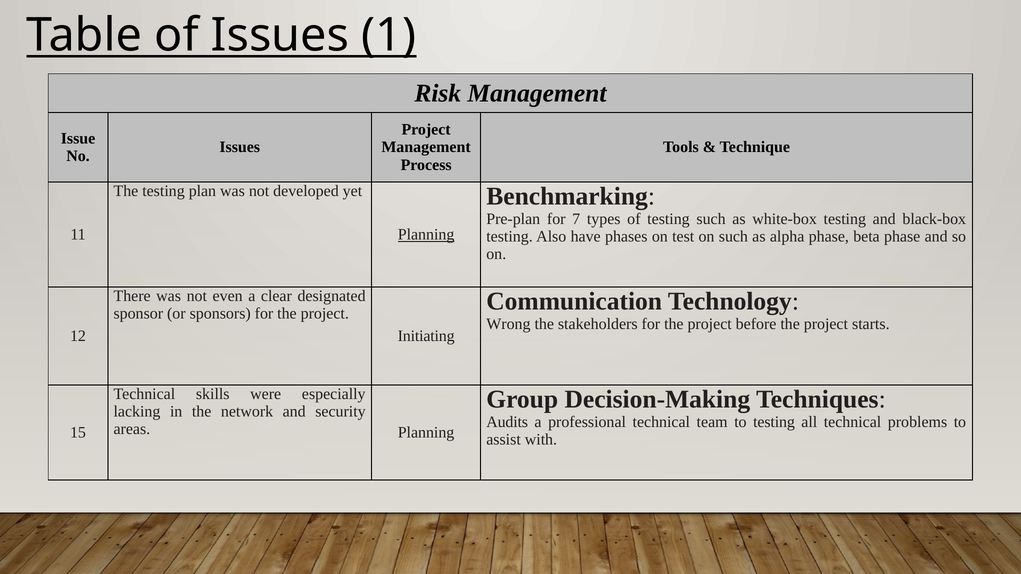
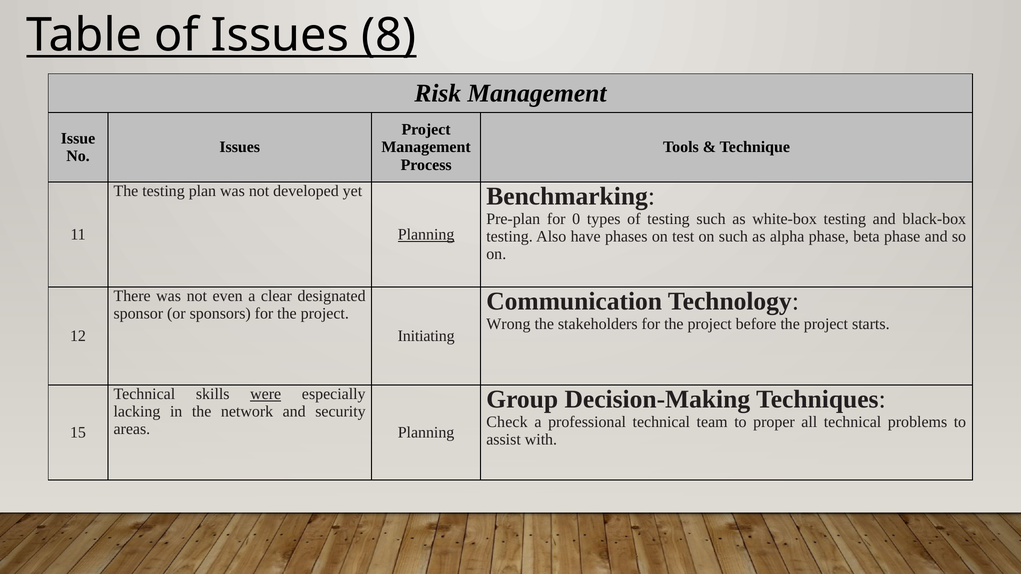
1: 1 -> 8 (389, 35)
7: 7 -> 0 (576, 219)
were underline: none -> present (266, 394)
Audits: Audits -> Check (507, 422)
to testing: testing -> proper (774, 422)
